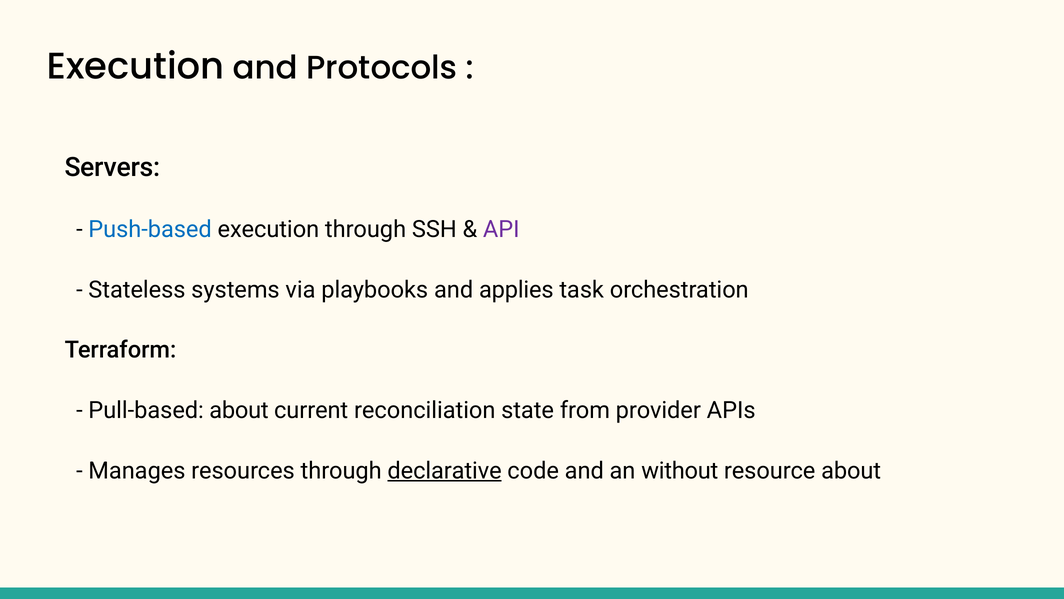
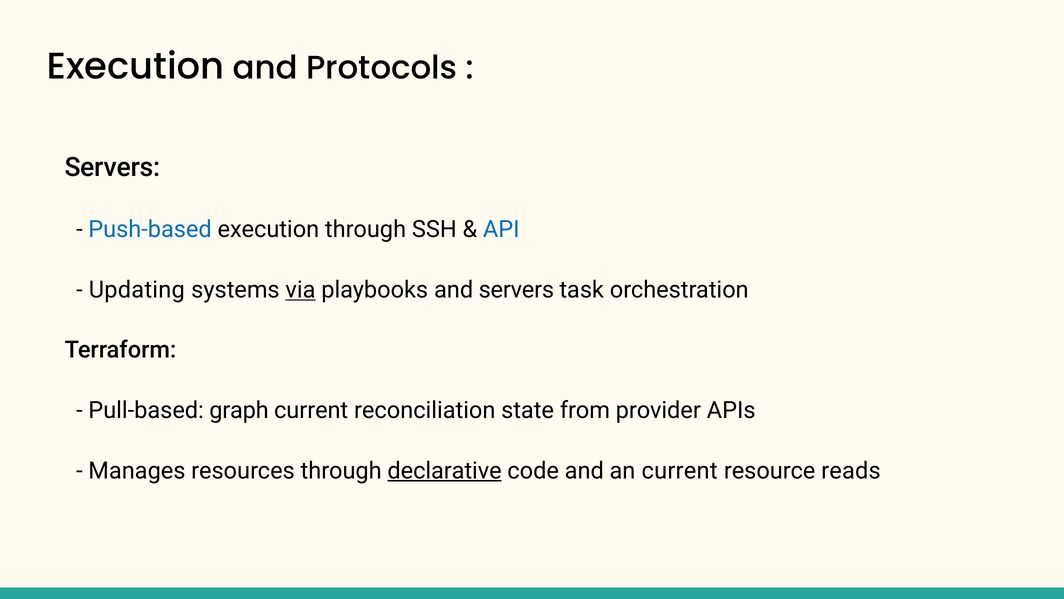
API colour: purple -> blue (501, 229)
Stateless: Stateless -> Updating (137, 290)
via underline: none -> present (301, 290)
and applies: applies -> servers (516, 290)
Pull-based about: about -> graph (239, 410)
an without: without -> current (680, 470)
resource about: about -> reads (851, 470)
